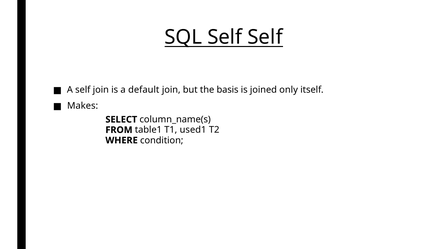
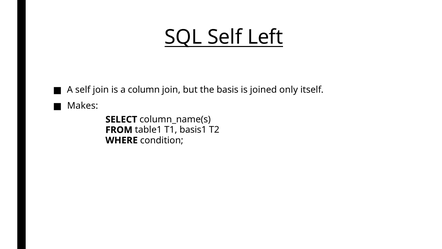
Self Self: Self -> Left (265, 37)
default: default -> column (144, 90)
used1: used1 -> basis1 (193, 130)
